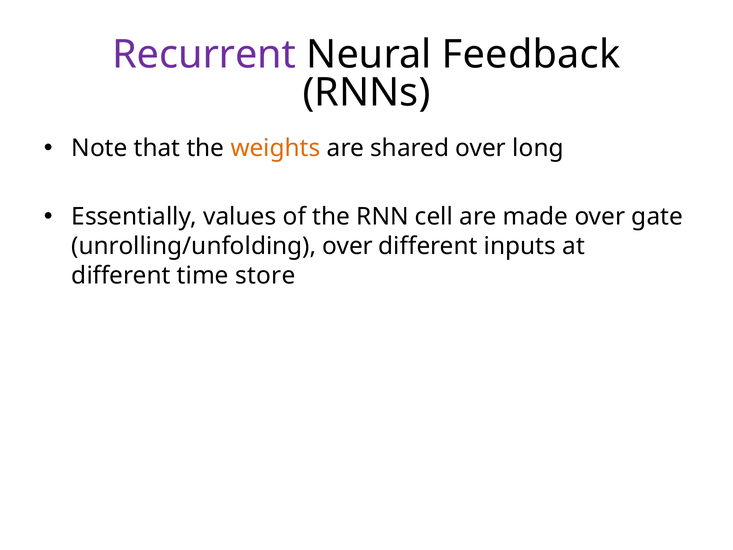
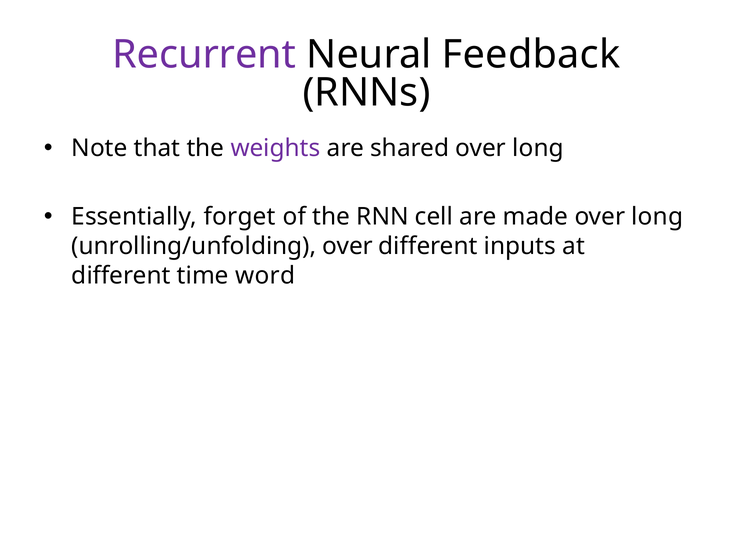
weights colour: orange -> purple (275, 148)
values: values -> forget (240, 217)
made over gate: gate -> long (657, 217)
store: store -> word (265, 275)
